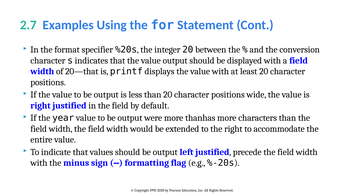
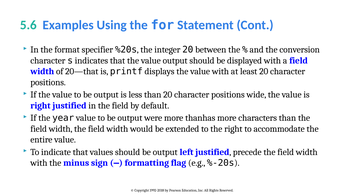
2.7: 2.7 -> 5.6 (28, 25)
